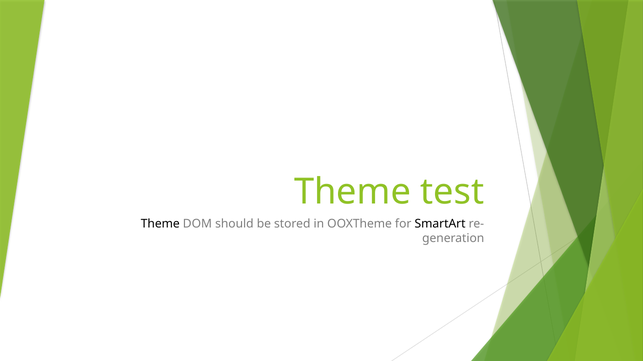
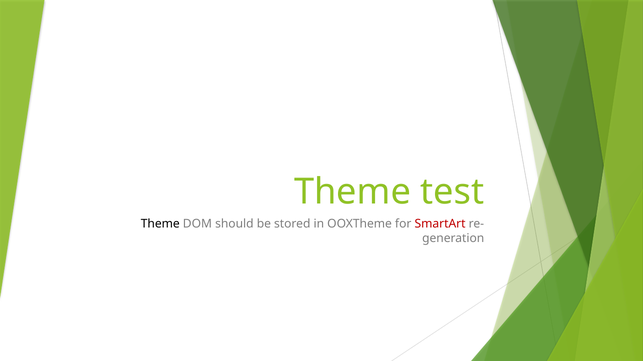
SmartArt colour: black -> red (440, 224)
